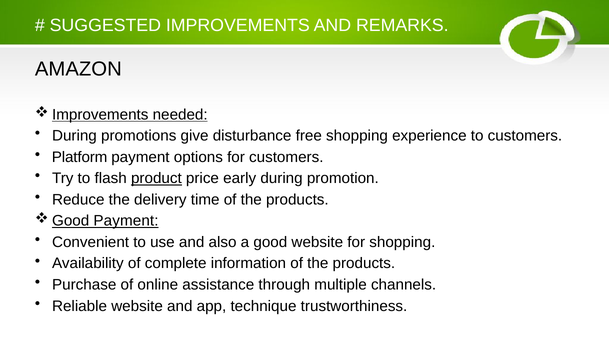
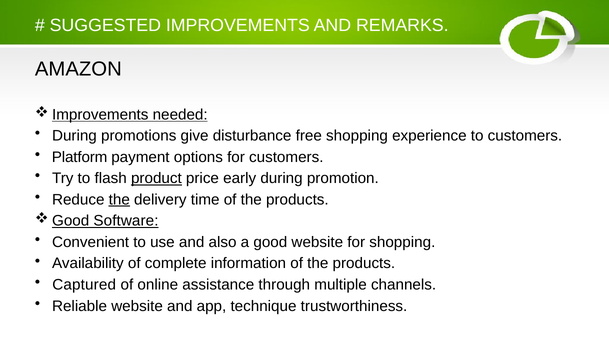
the underline: none -> present (119, 200)
Payment: Payment -> Software (126, 221)
Purchase: Purchase -> Captured (84, 285)
